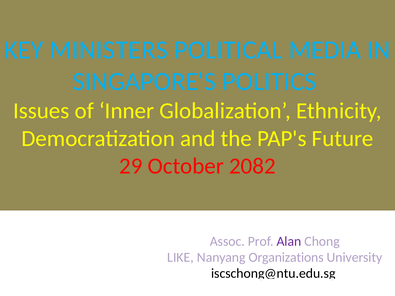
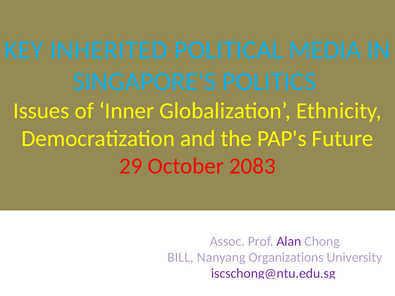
MINISTERS: MINISTERS -> INHERITED (109, 50)
2082: 2082 -> 2083 (252, 166)
LIKE: LIKE -> BILL (180, 258)
iscschong@ntu.edu.sg colour: black -> purple (273, 274)
